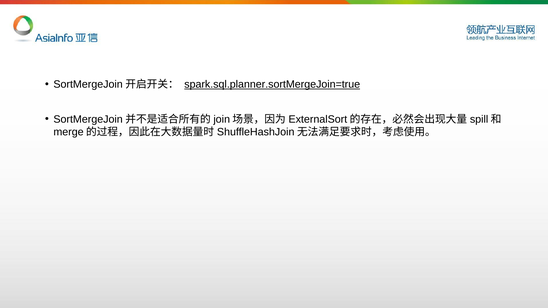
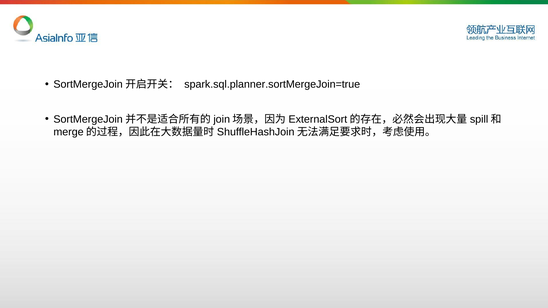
spark.sql.planner.sortMergeJoin=true underline: present -> none (272, 85)
